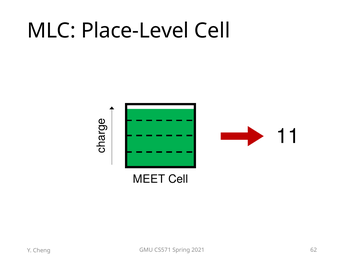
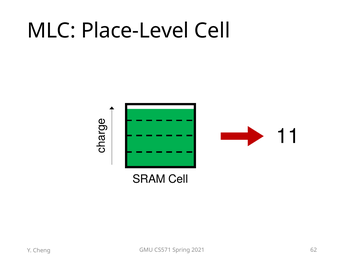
MEET: MEET -> SRAM (149, 179)
